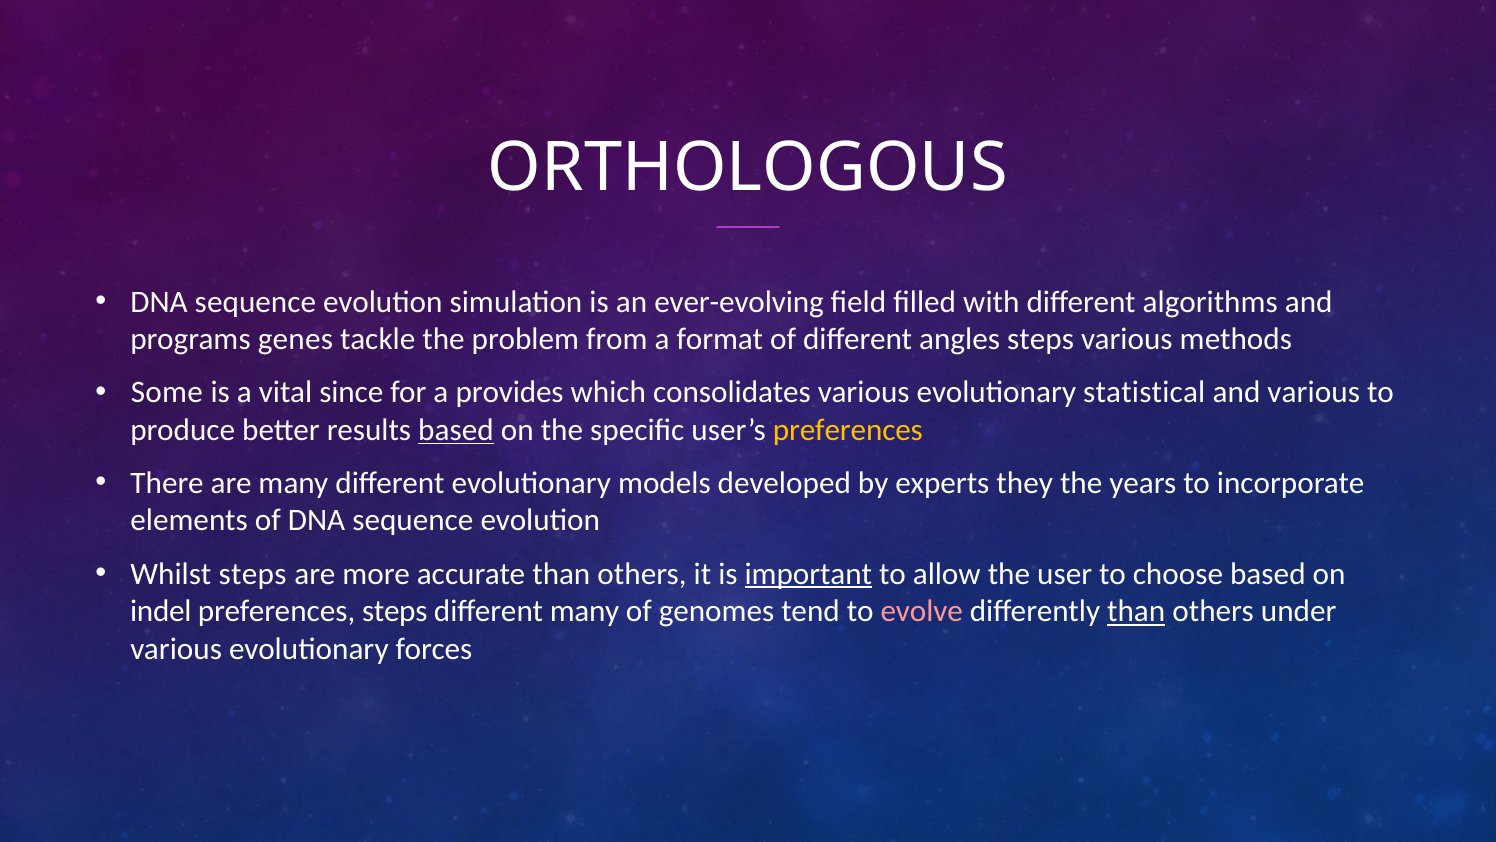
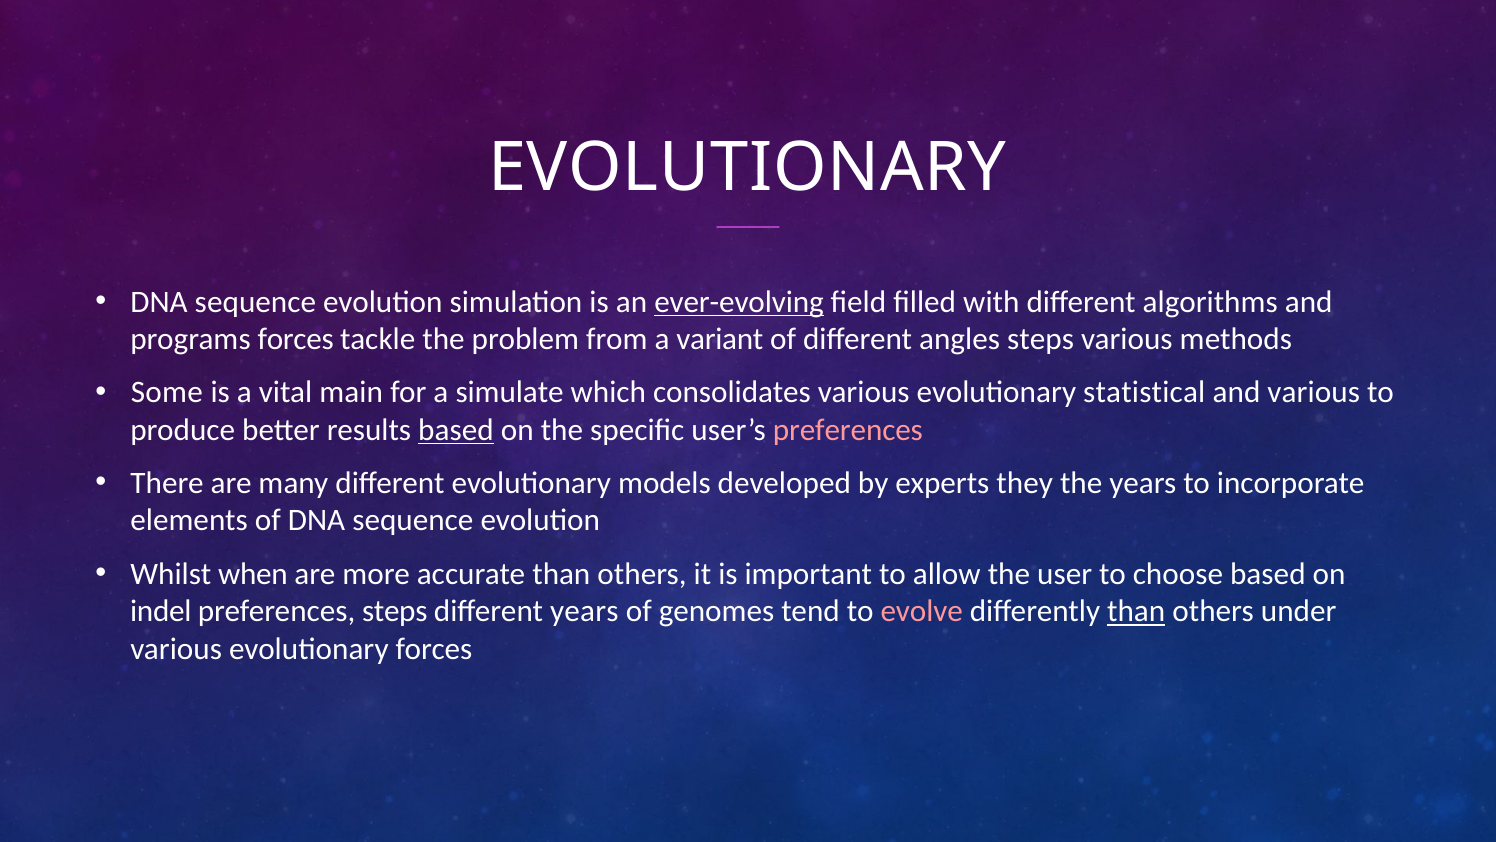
ORTHOLOGOUS: ORTHOLOGOUS -> EVOLUTIONARY (747, 168)
ever-evolving underline: none -> present (739, 302)
programs genes: genes -> forces (296, 339)
format: format -> variant (720, 339)
since: since -> main (351, 392)
provides: provides -> simulate (510, 392)
preferences colour: yellow -> pink (848, 430)
Whilst steps: steps -> when (253, 573)
important underline: present -> none (808, 573)
different many: many -> years (584, 611)
